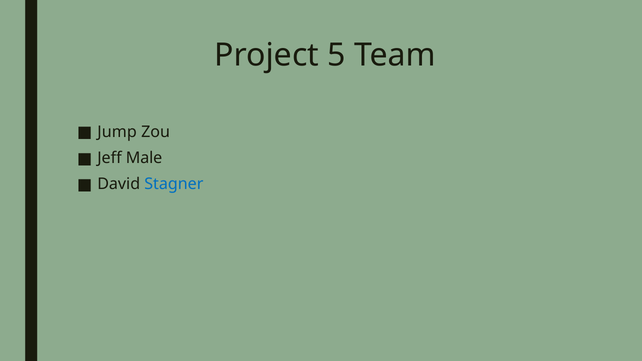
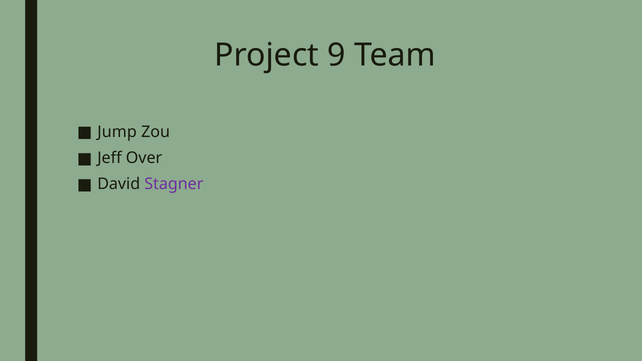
5: 5 -> 9 (337, 55)
Male: Male -> Over (144, 158)
Stagner colour: blue -> purple (174, 184)
